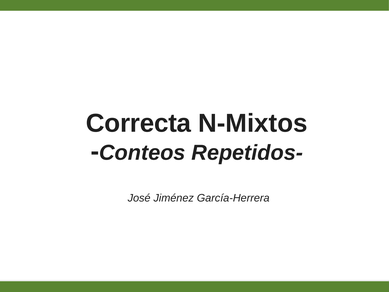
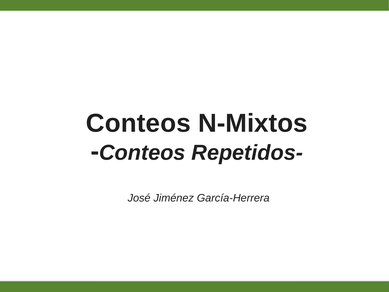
Correcta: Correcta -> Conteos (138, 123)
